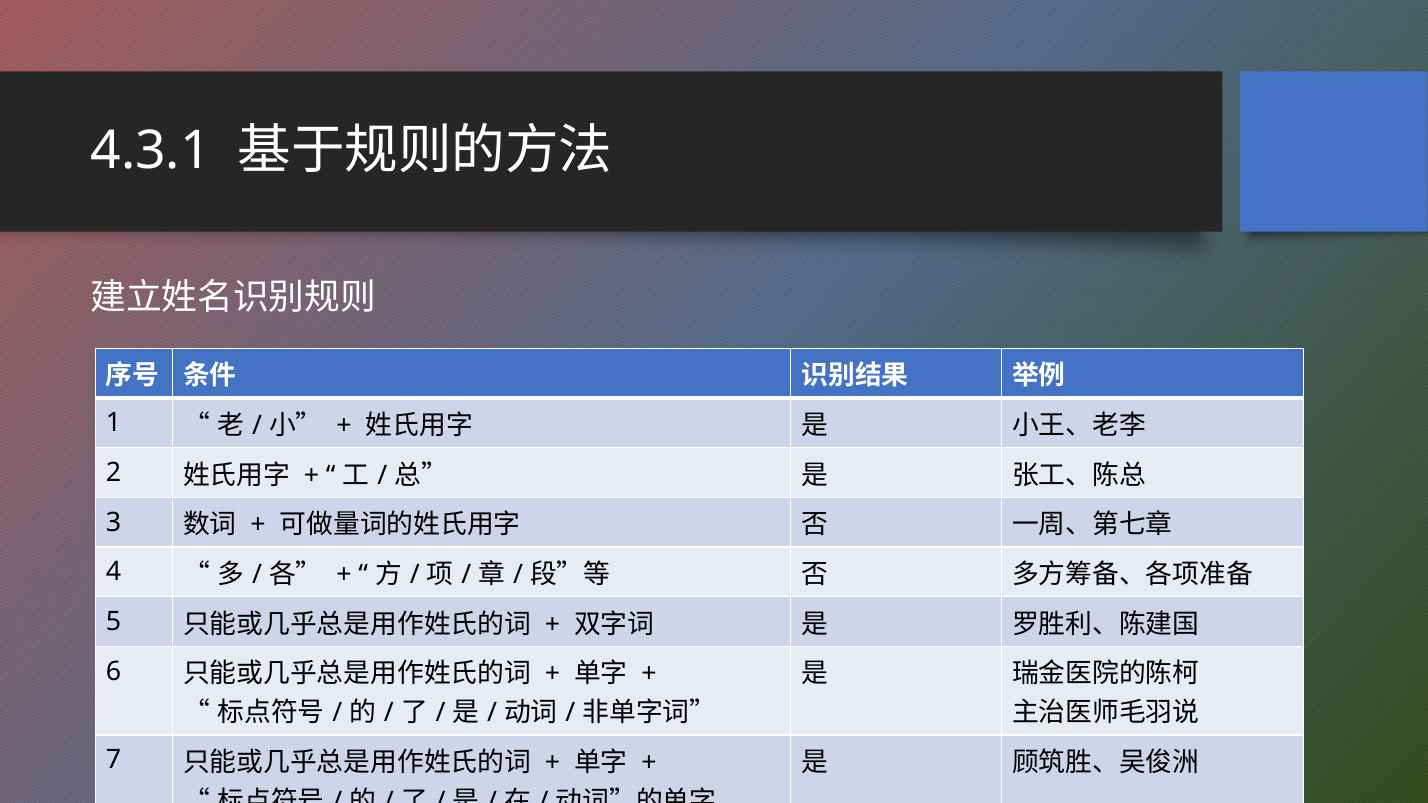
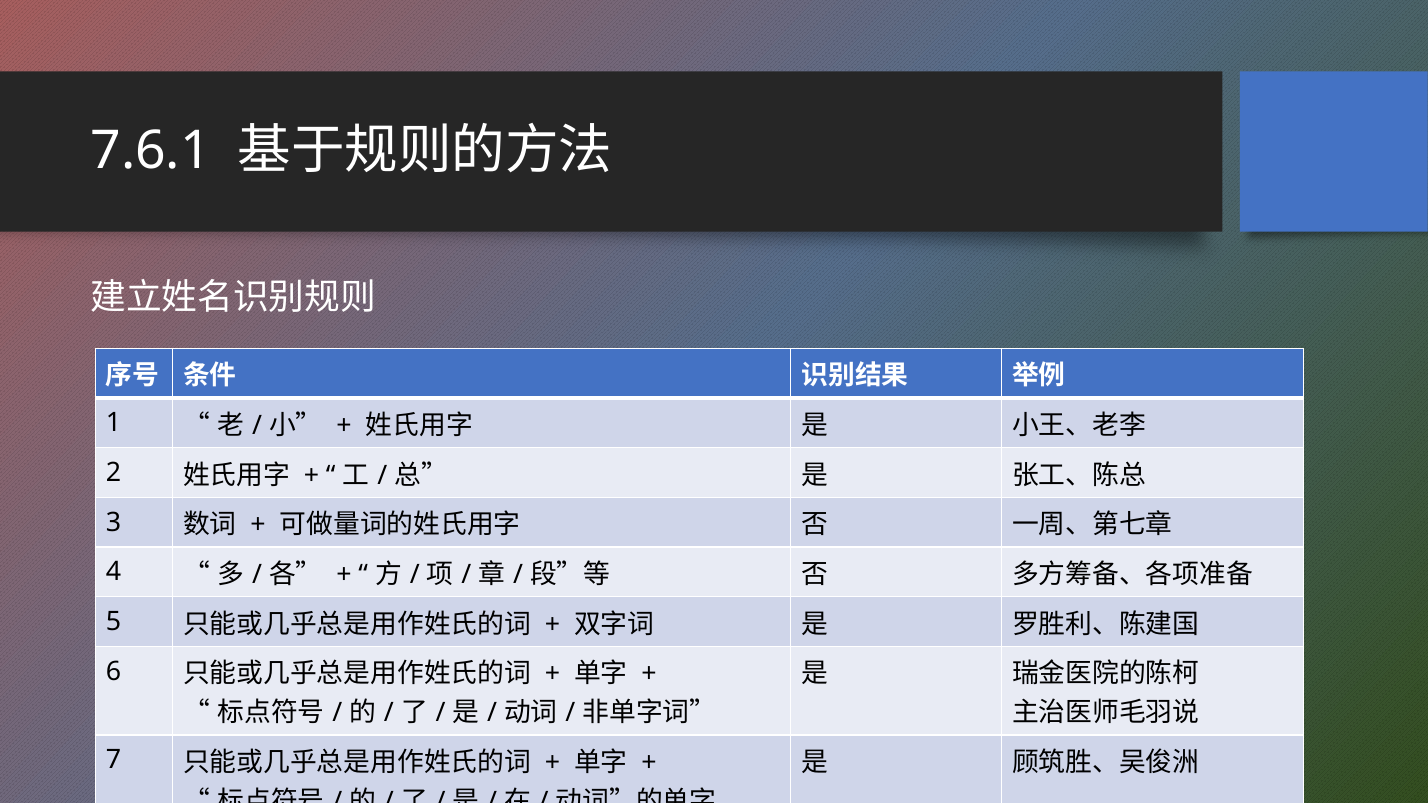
4.3.1: 4.3.1 -> 7.6.1 (151, 151)
